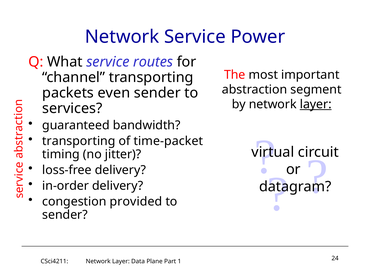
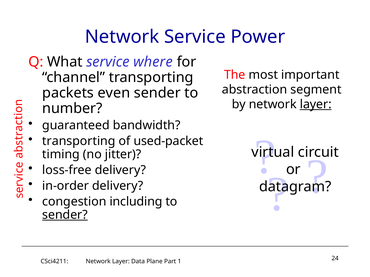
routes: routes -> where (153, 62)
services: services -> number (72, 109)
time-packet: time-packet -> used-packet (168, 141)
provided: provided -> including (136, 202)
sender underline: none -> present (65, 215)
